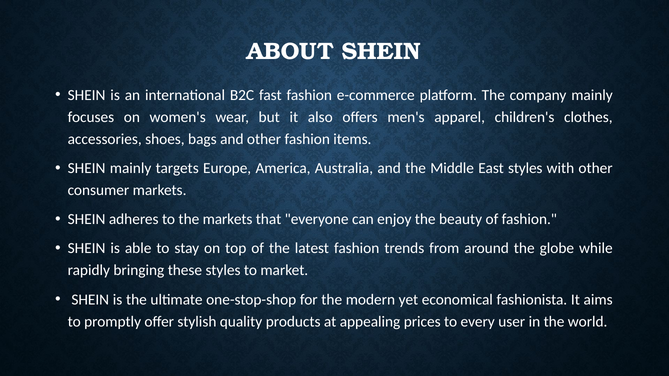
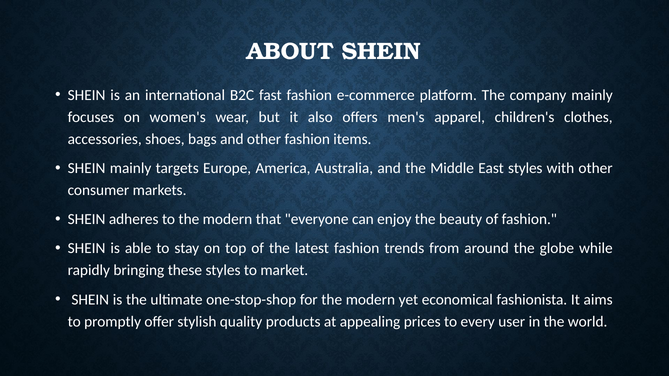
to the markets: markets -> modern (227, 220)
